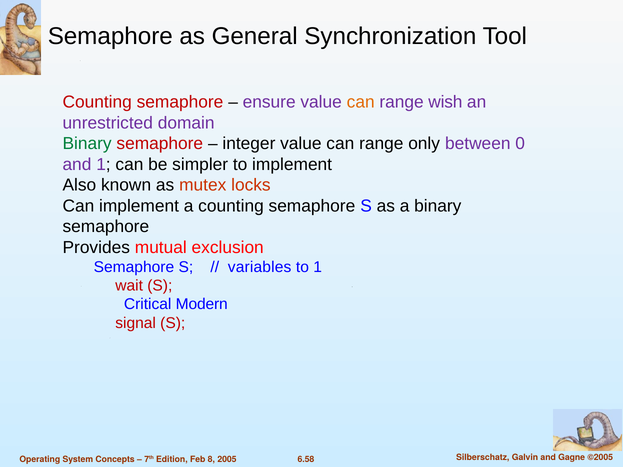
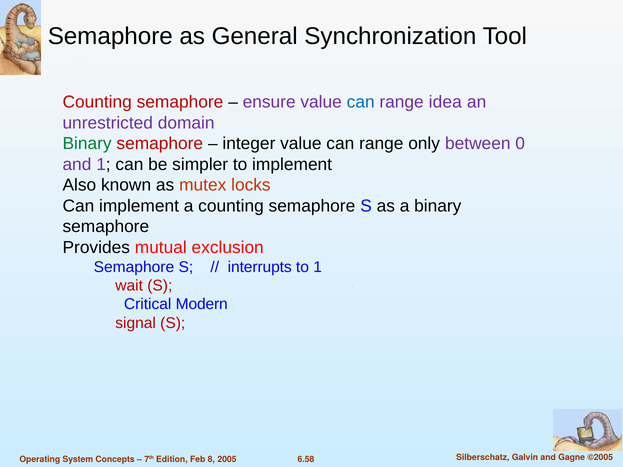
can colour: orange -> blue (361, 102)
wish: wish -> idea (445, 102)
variables: variables -> interrupts (260, 267)
